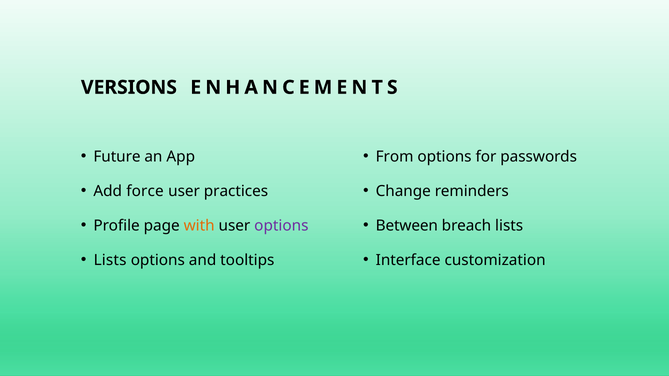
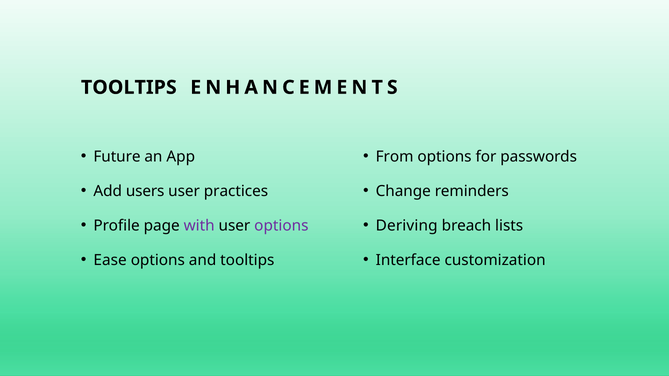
VERSIONS: VERSIONS -> TOOLTIPS (129, 87)
force: force -> users (145, 191)
Between: Between -> Deriving (407, 226)
with colour: orange -> purple (199, 226)
Lists: Lists -> Ease (110, 260)
